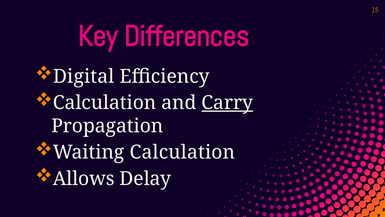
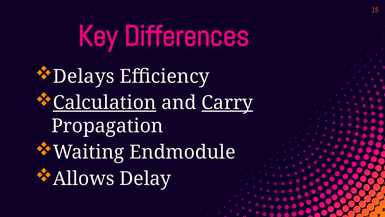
Digital: Digital -> Delays (84, 76)
Calculation underline: none -> present (105, 103)
Waiting Calculation: Calculation -> Endmodule (182, 152)
